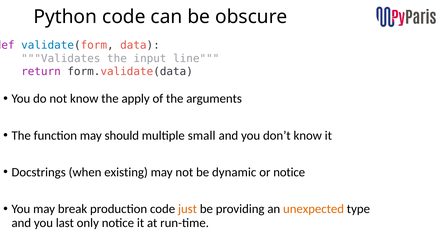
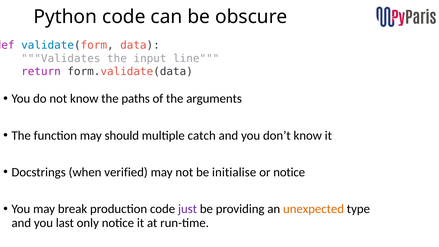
apply: apply -> paths (136, 99)
small: small -> catch (202, 135)
existing: existing -> verified (126, 172)
dynamic: dynamic -> initialise (234, 172)
just colour: orange -> purple (188, 209)
